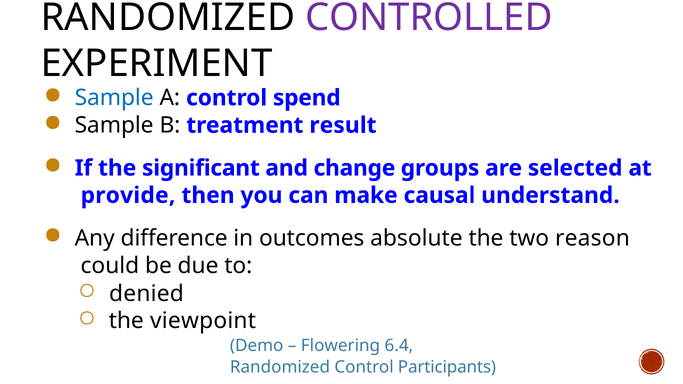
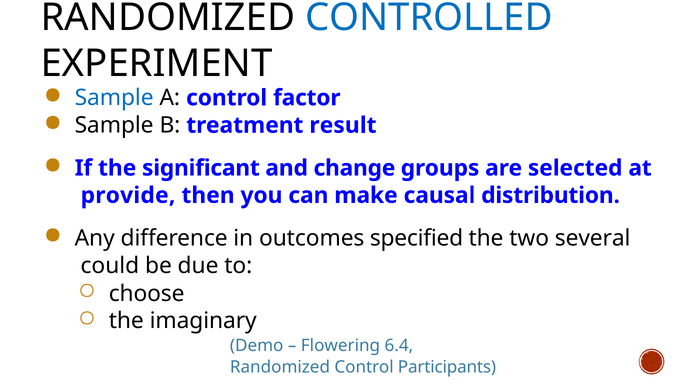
CONTROLLED colour: purple -> blue (429, 17)
spend: spend -> factor (307, 98)
understand: understand -> distribution (551, 195)
absolute: absolute -> specified (417, 238)
reason: reason -> several (593, 238)
denied: denied -> choose (147, 294)
viewpoint: viewpoint -> imaginary (203, 321)
